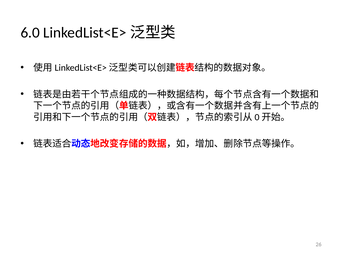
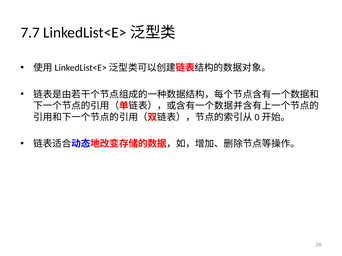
6.0: 6.0 -> 7.7 (30, 33)
